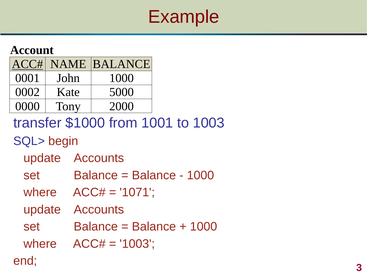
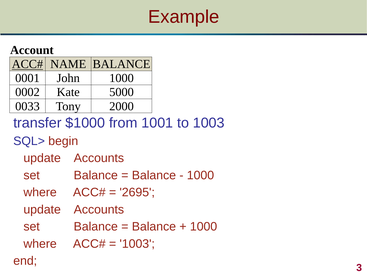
0000: 0000 -> 0033 (27, 106)
1071: 1071 -> 2695 (137, 193)
